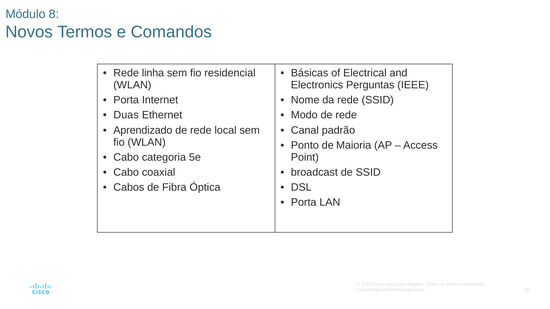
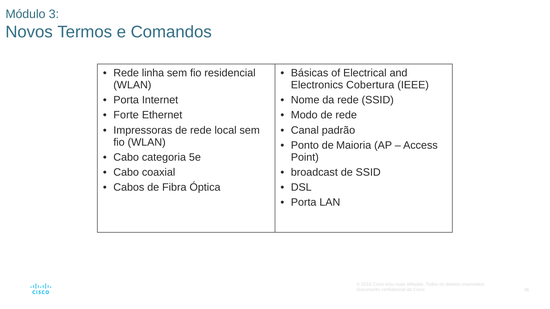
8: 8 -> 3 (54, 14)
Perguntas: Perguntas -> Cobertura (370, 85)
Duas: Duas -> Forte (126, 115)
Aprendizado: Aprendizado -> Impressoras (143, 130)
